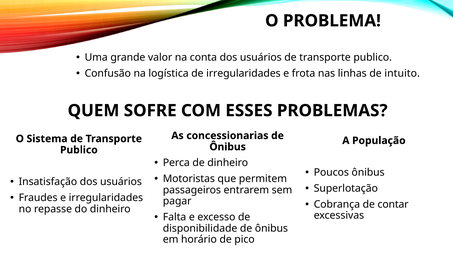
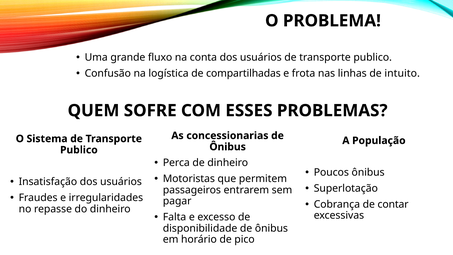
valor: valor -> fluxo (160, 57)
de irregularidades: irregularidades -> compartilhadas (243, 73)
